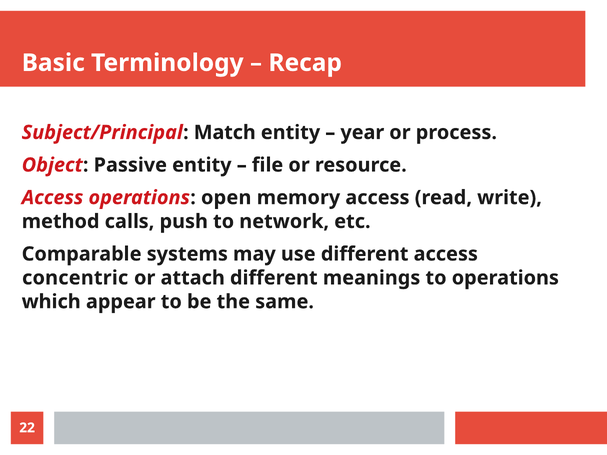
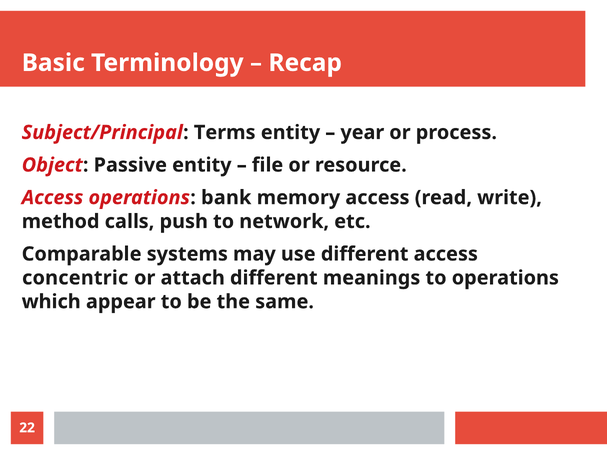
Match: Match -> Terms (225, 133)
open: open -> bank (226, 198)
